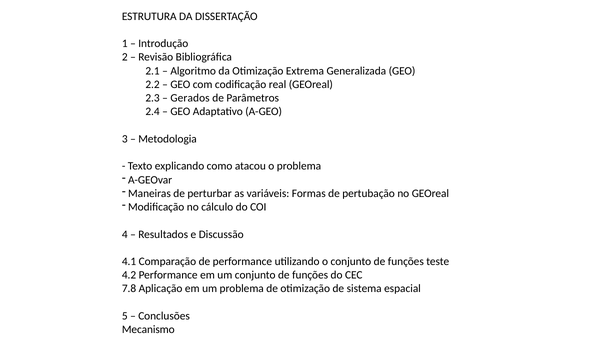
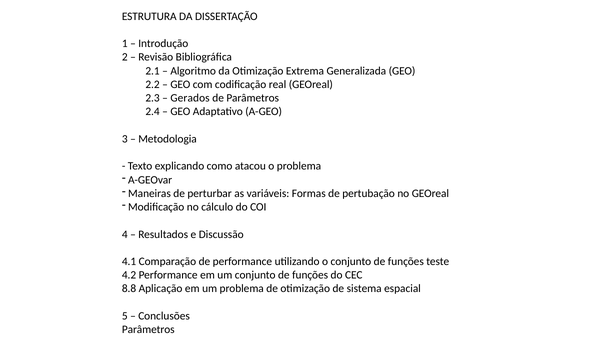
7.8: 7.8 -> 8.8 (129, 288)
Mecanismo: Mecanismo -> Parâmetros (148, 329)
